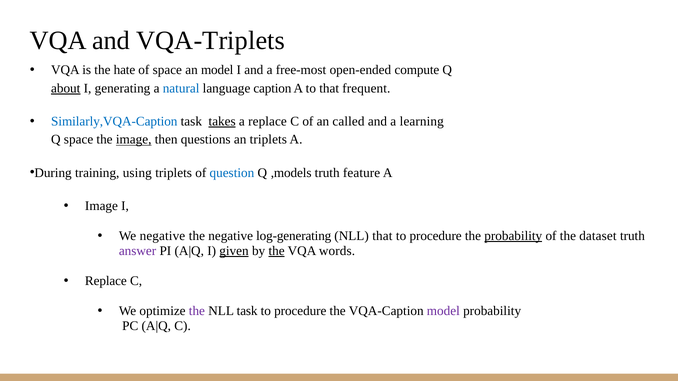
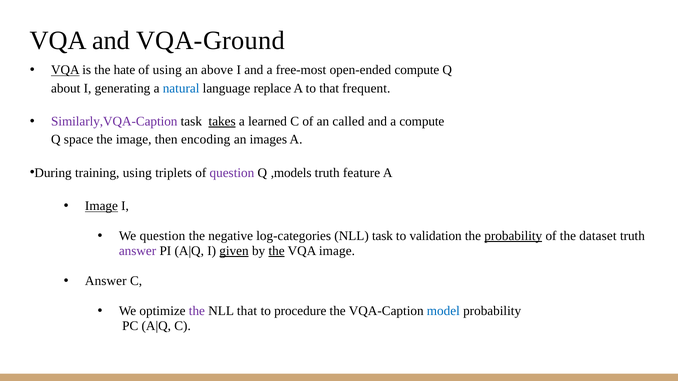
VQA-Triplets: VQA-Triplets -> VQA-Ground (211, 41)
VQA underline: none -> present (65, 70)
of space: space -> using (167, 70)
an model: model -> above (217, 70)
about underline: present -> none (66, 88)
caption: caption -> replace (272, 88)
Similarly,VQA-Caption colour: blue -> purple (114, 122)
a replace: replace -> learned (268, 122)
a learning: learning -> compute (422, 122)
image underline: present -> none (134, 140)
questions: questions -> encoding (206, 140)
an triplets: triplets -> images (268, 140)
question colour: blue -> purple (232, 173)
Image underline: none -> present (101, 206)
We negative: negative -> question (162, 236)
log-generating: log-generating -> log-categories (294, 236)
NLL that: that -> task (382, 236)
procedure: procedure -> validation (436, 236)
VQA words: words -> image (337, 251)
Replace: Replace -> Answer (106, 281)
NLL task: task -> that (247, 311)
model colour: purple -> blue (443, 311)
